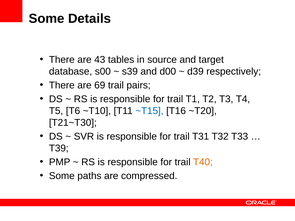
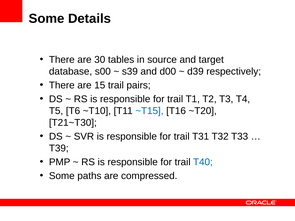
43: 43 -> 30 (100, 60)
69: 69 -> 15 (100, 85)
T40 colour: orange -> blue (203, 162)
